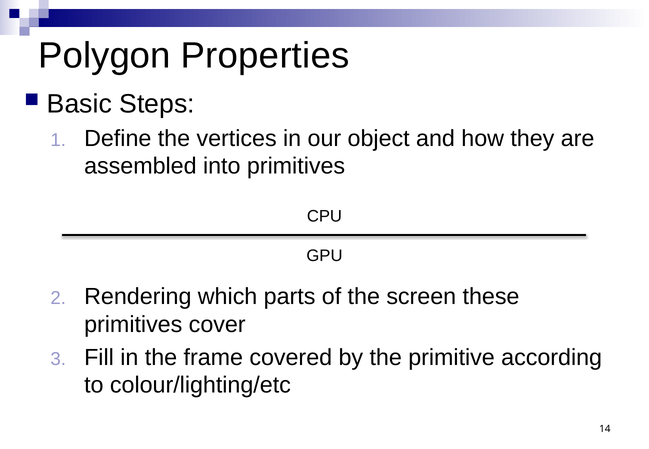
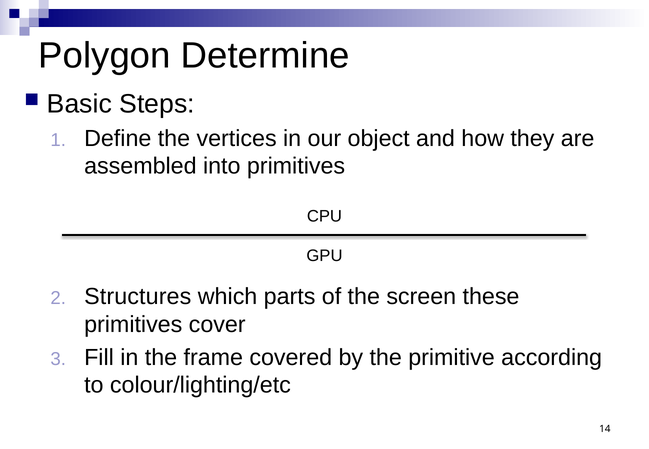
Properties: Properties -> Determine (265, 56)
Rendering: Rendering -> Structures (138, 297)
